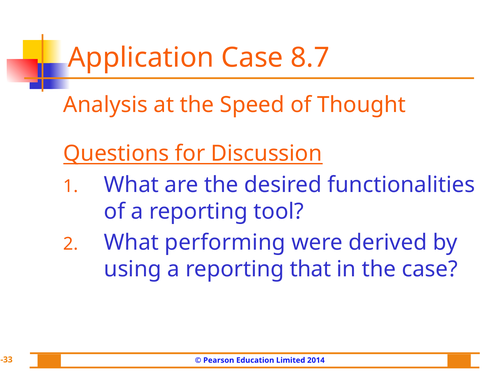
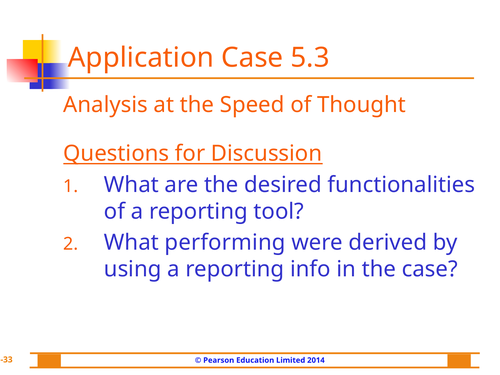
8.7: 8.7 -> 5.3 (310, 58)
that: that -> info (310, 269)
